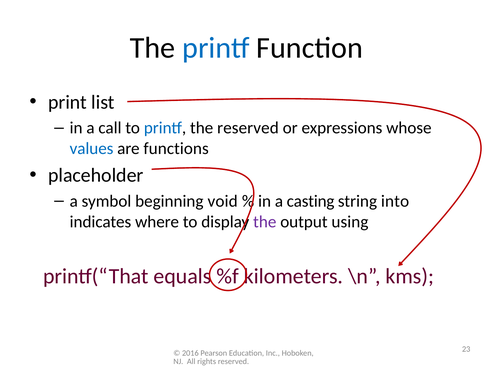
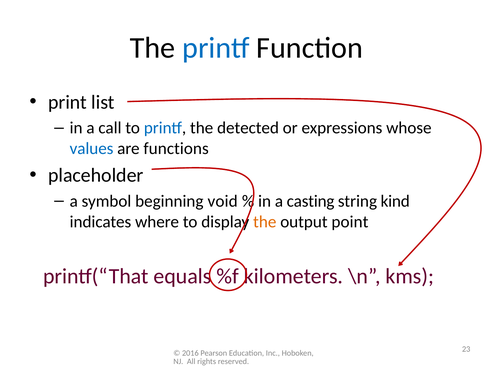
the reserved: reserved -> detected (248, 128)
into: into -> kind (395, 201)
the colour: purple -> orange (265, 222)
using: using -> point (350, 222)
